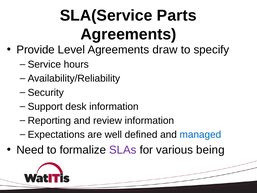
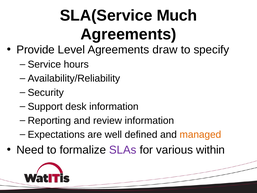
Parts: Parts -> Much (177, 15)
managed colour: blue -> orange (200, 134)
being: being -> within (210, 150)
